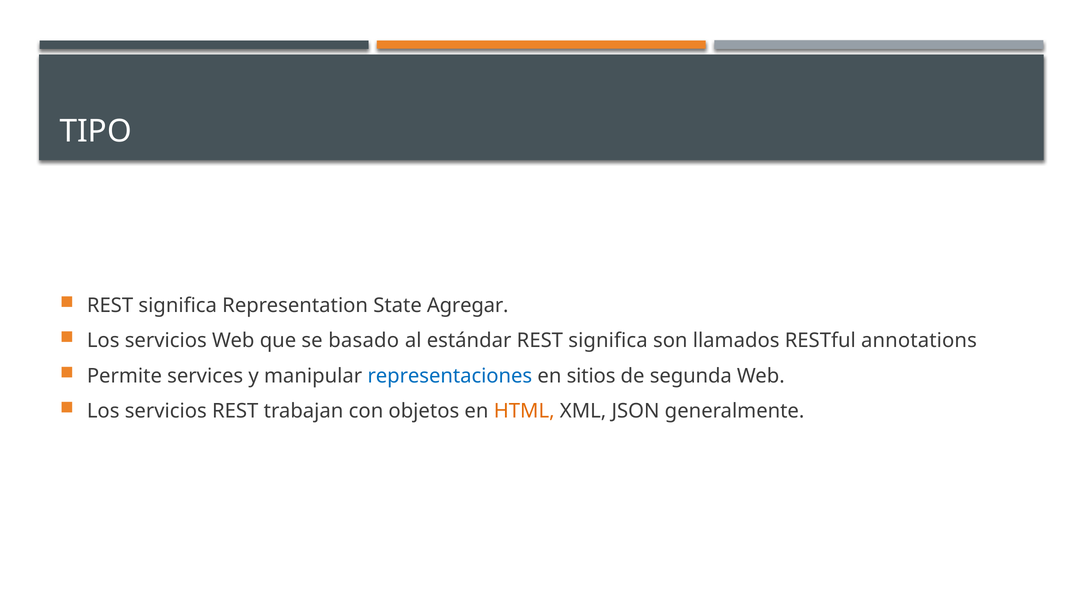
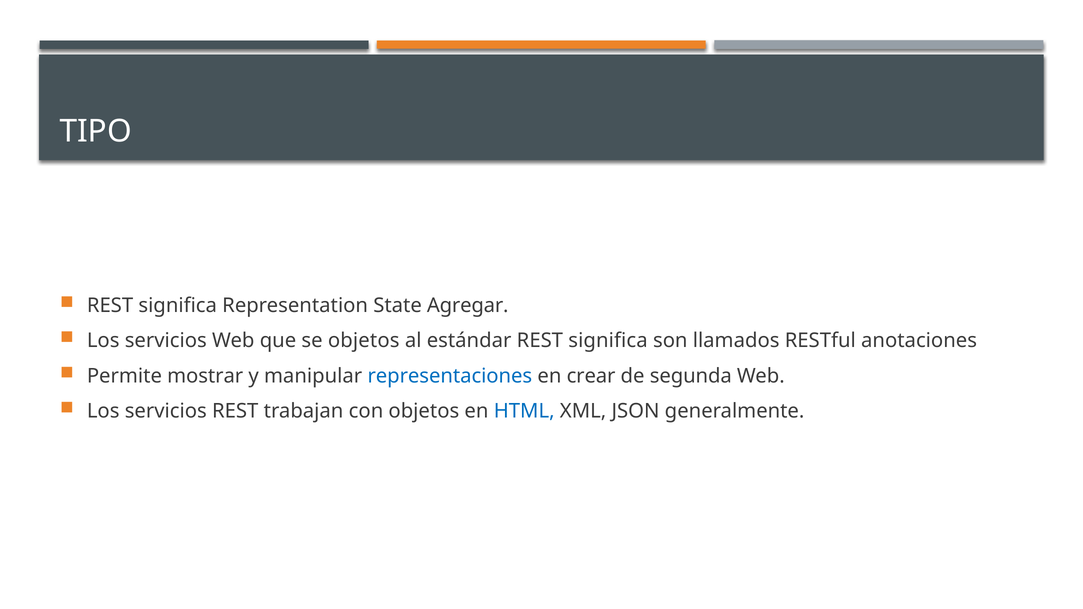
se basado: basado -> objetos (364, 341)
annotations: annotations -> anotaciones (919, 341)
services: services -> mostrar (205, 376)
sitios: sitios -> crear (591, 376)
HTML colour: orange -> blue (524, 411)
